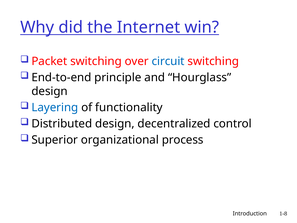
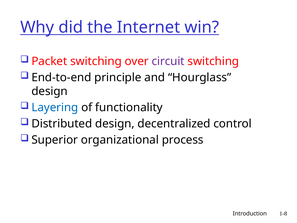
circuit colour: blue -> purple (168, 61)
